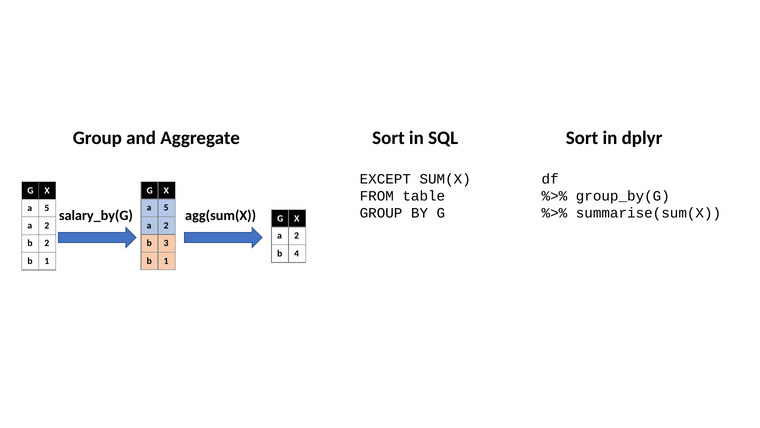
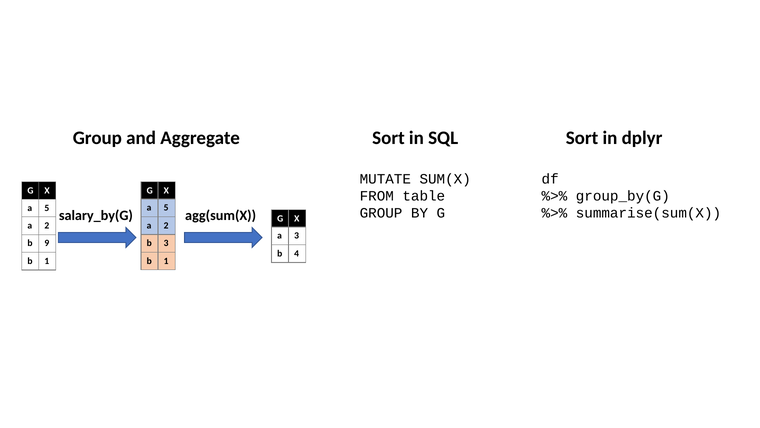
EXCEPT: EXCEPT -> MUTATE (385, 179)
2: 2 -> 3 (297, 236)
b 2: 2 -> 9 (47, 243)
